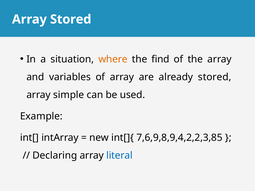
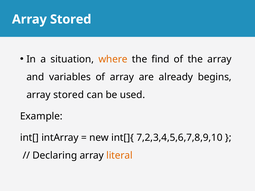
already stored: stored -> begins (215, 77)
simple: simple -> stored (69, 95)
7,6,9,8,9,4,2,2,3,85: 7,6,9,8,9,4,2,2,3,85 -> 7,2,3,4,5,6,7,8,9,10 (179, 138)
literal colour: blue -> orange (120, 156)
